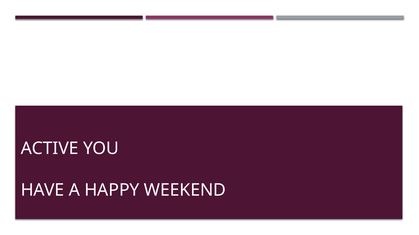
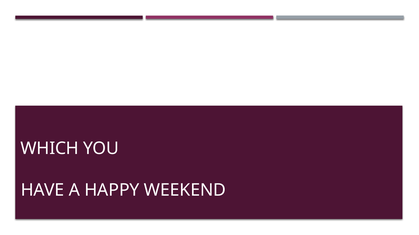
ACTIVE: ACTIVE -> WHICH (50, 149)
